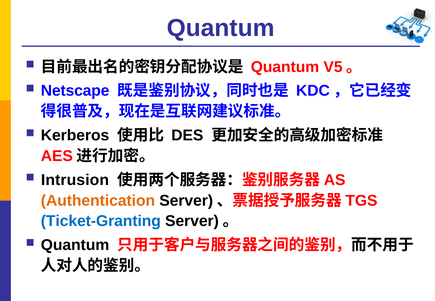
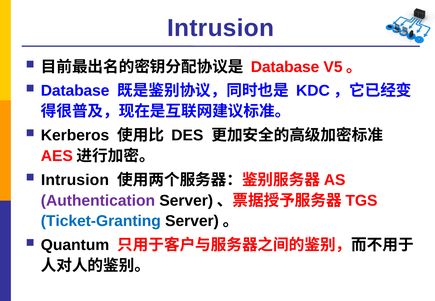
Quantum: Quantum -> Intrusion (221, 28)
Quantum: Quantum -> Database (285, 67)
Netscape: Netscape -> Database (75, 91)
Authentication colour: orange -> purple (98, 201)
